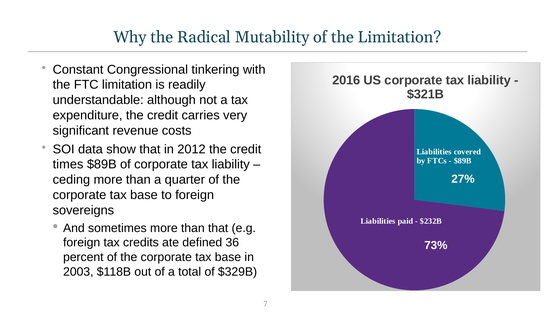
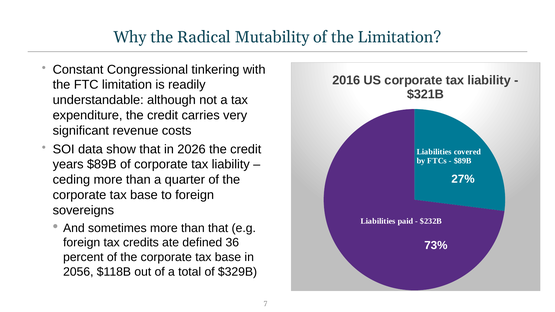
2012: 2012 -> 2026 (192, 149)
times: times -> years (68, 164)
2003: 2003 -> 2056 (78, 272)
